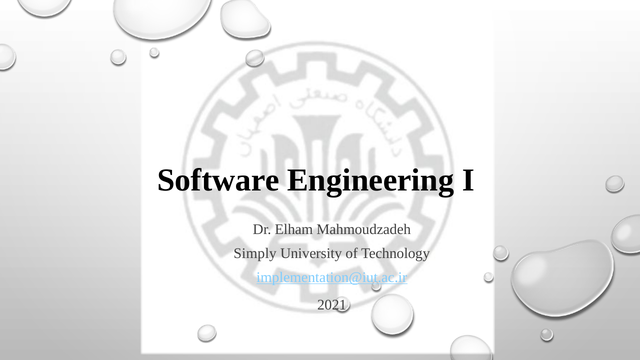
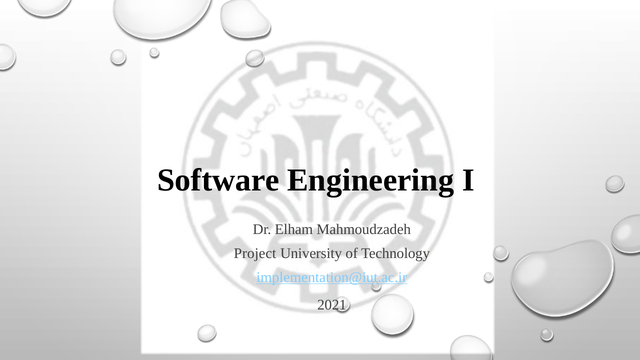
Simply: Simply -> Project (255, 253)
